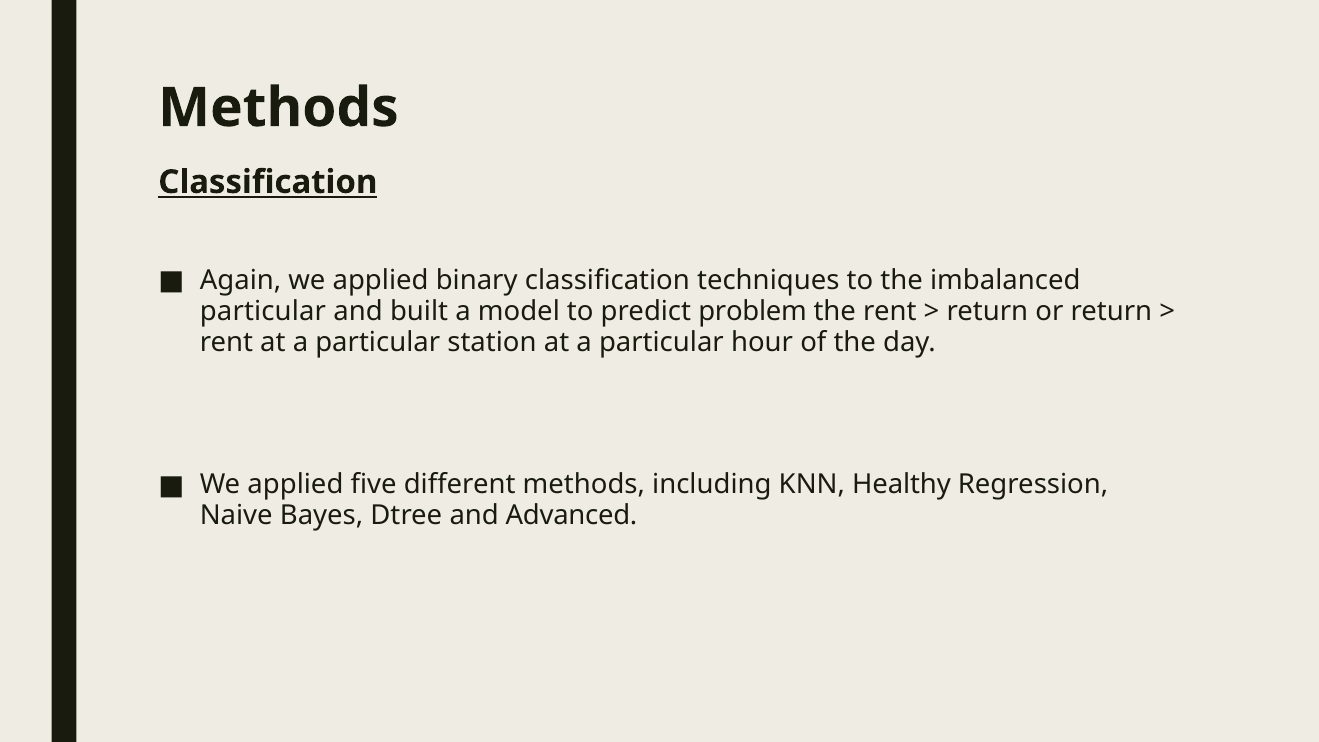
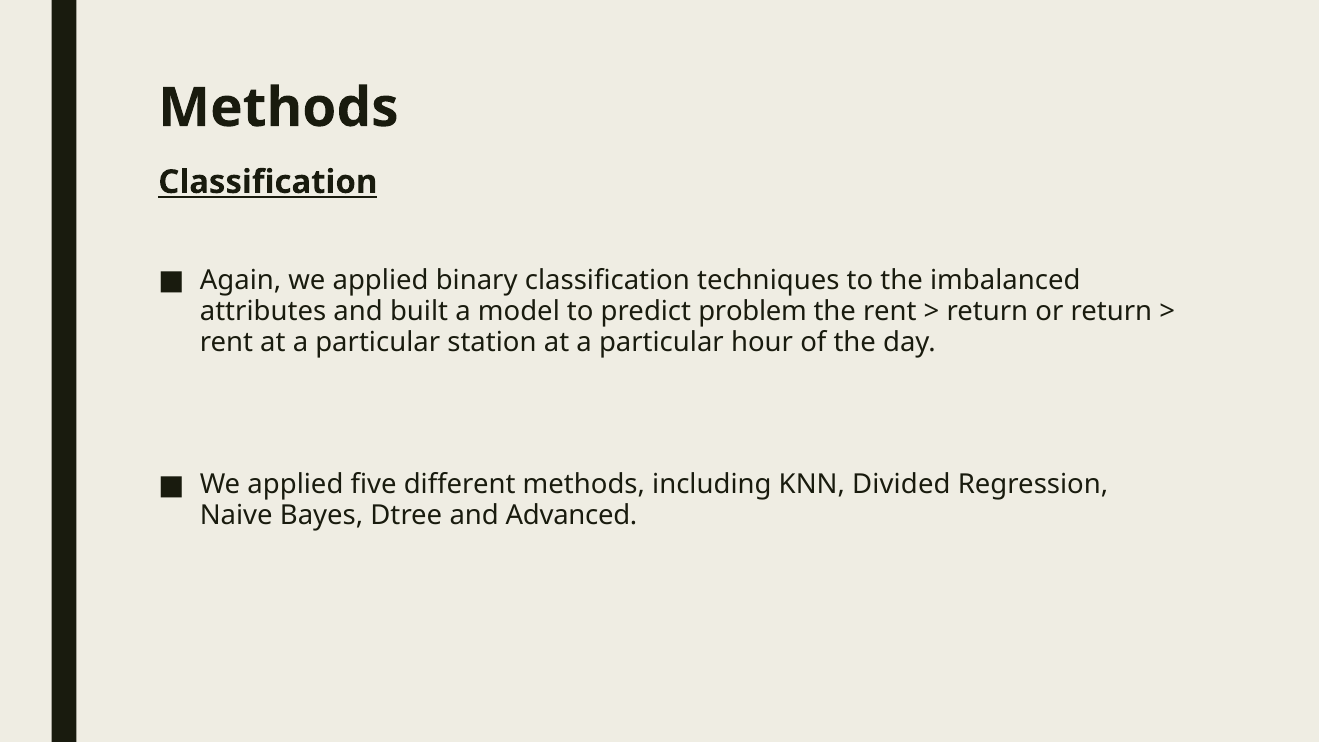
particular: particular -> attributes (263, 311)
Healthy: Healthy -> Divided (901, 485)
